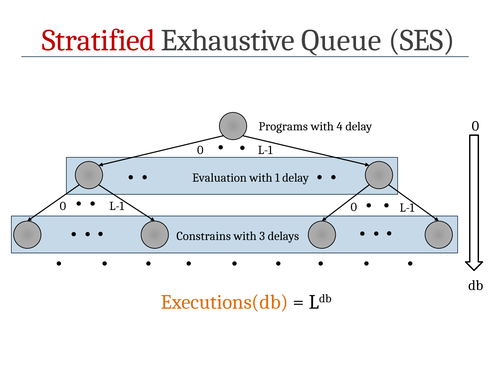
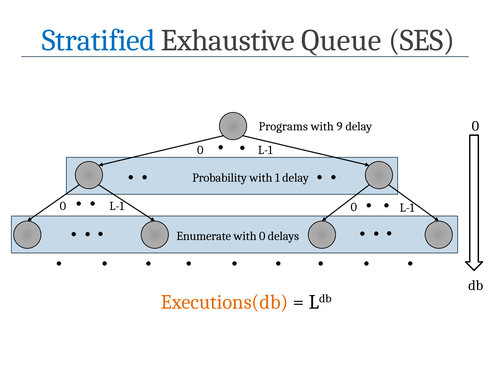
Stratified colour: red -> blue (99, 40)
4: 4 -> 9 (340, 127)
Evaluation: Evaluation -> Probability (220, 178)
Constrains: Constrains -> Enumerate (204, 236)
with 3: 3 -> 0 (262, 236)
